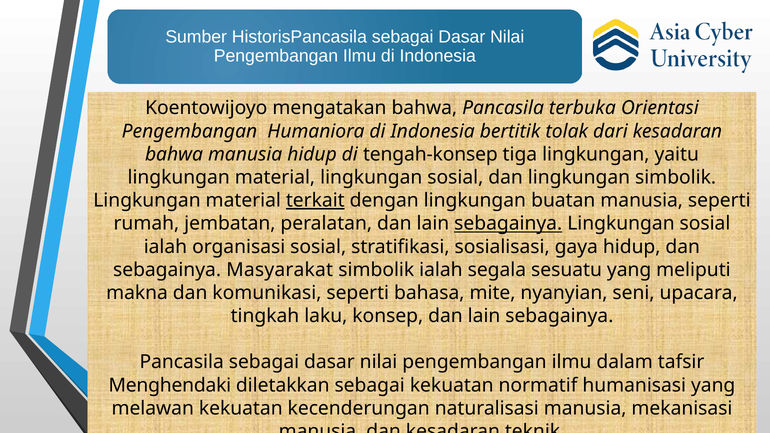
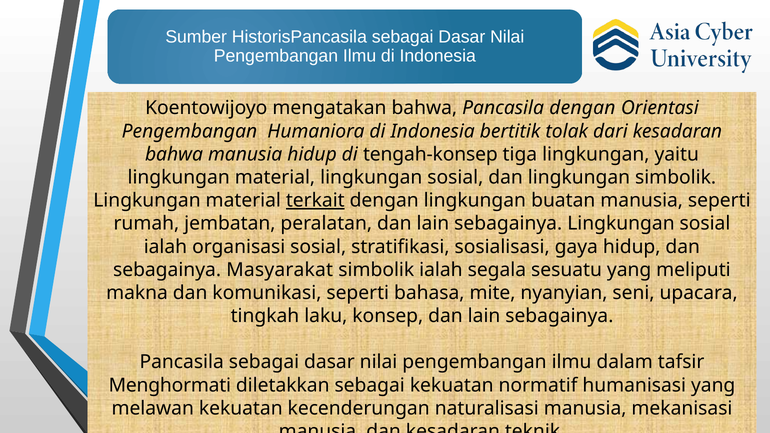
Pancasila terbuka: terbuka -> dengan (582, 108)
sebagainya underline: present -> none (508, 224)
Menghendaki: Menghendaki -> Menghormati (170, 385)
